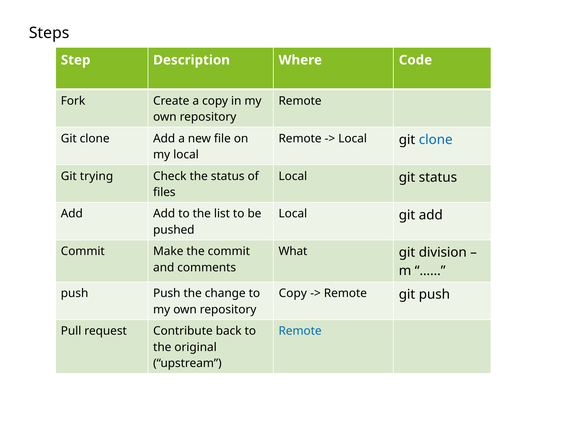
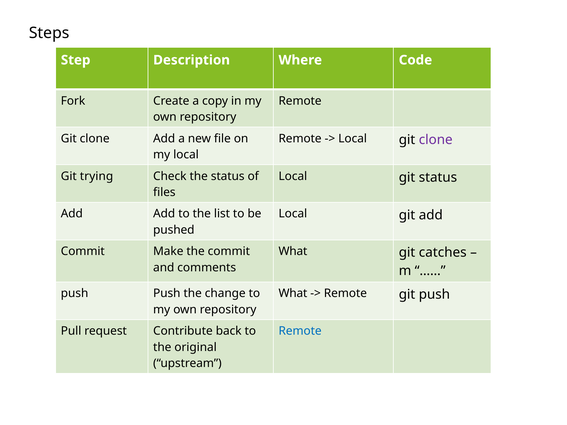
clone colour: blue -> purple (436, 140)
division: division -> catches (443, 253)
Copy: Copy -> What (293, 294)
